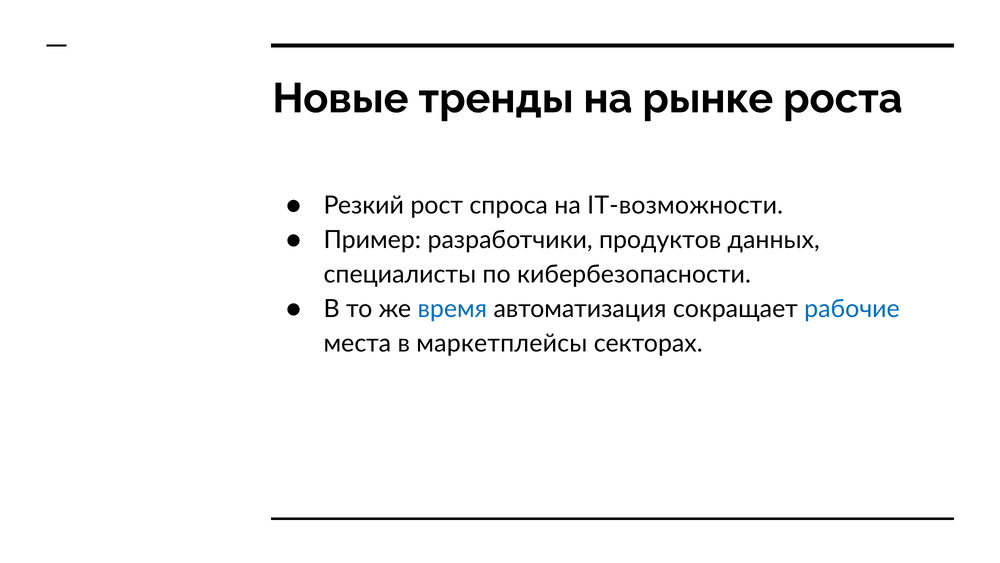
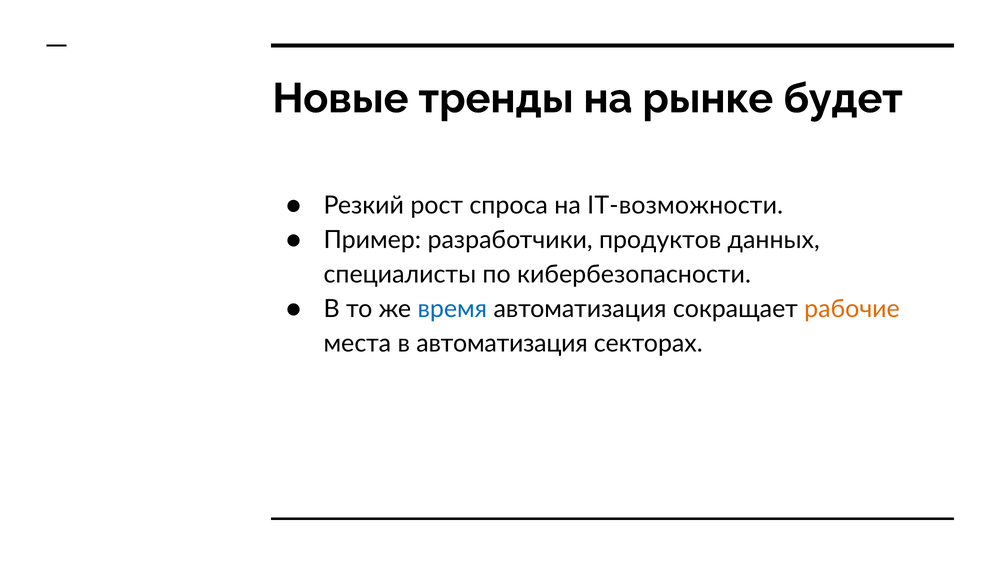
роста: роста -> будет (843, 98)
рабочие colour: blue -> orange (852, 309)
в маркетплейсы: маркетплейсы -> автоматизация (502, 343)
